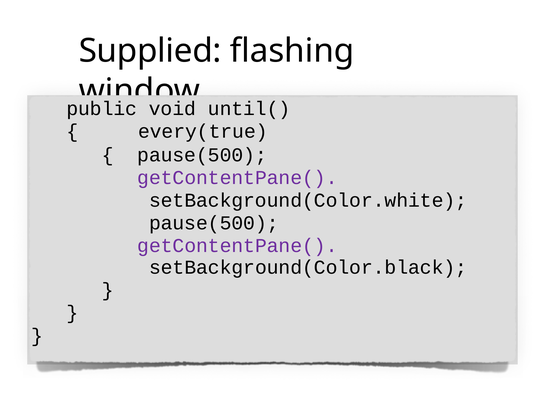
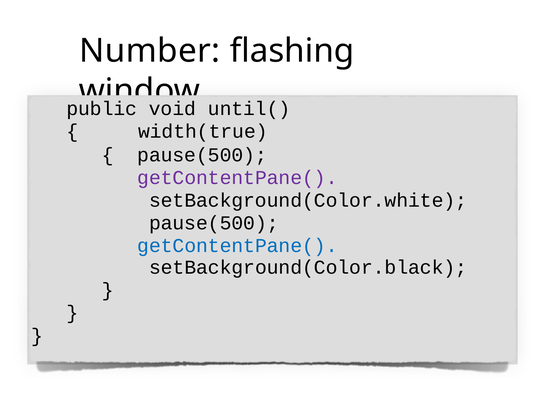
Supplied: Supplied -> Number (150, 51)
every(true: every(true -> width(true (203, 132)
getContentPane( colour: purple -> blue (237, 246)
